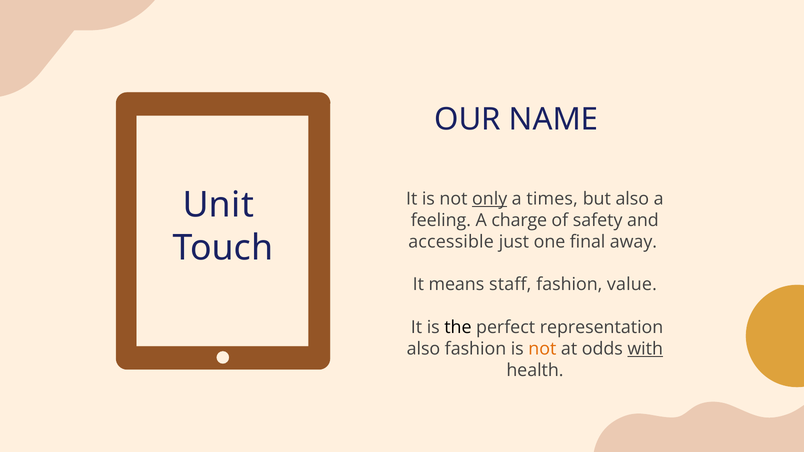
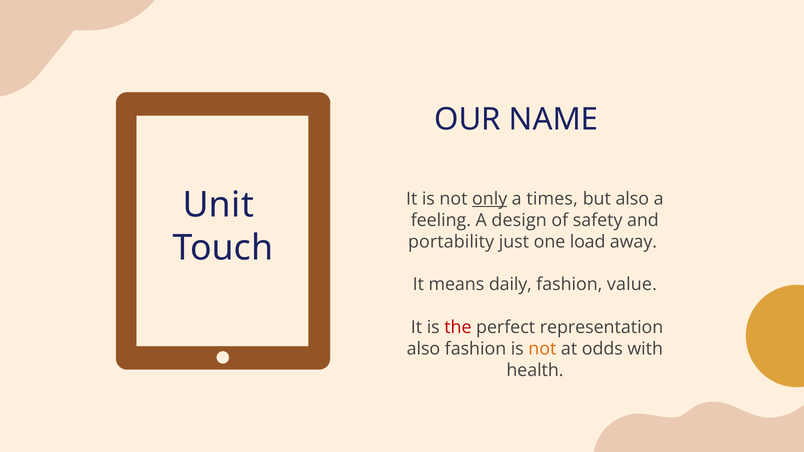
charge: charge -> design (519, 220)
accessible: accessible -> portability (451, 242)
final: final -> load (588, 242)
staff: staff -> daily (510, 285)
the colour: black -> red (458, 328)
with underline: present -> none (645, 349)
